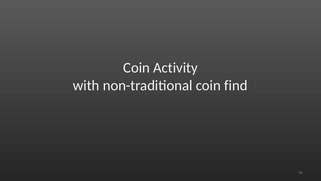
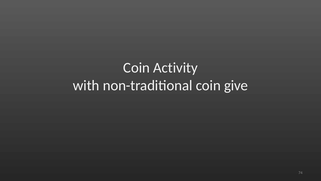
find: find -> give (236, 85)
